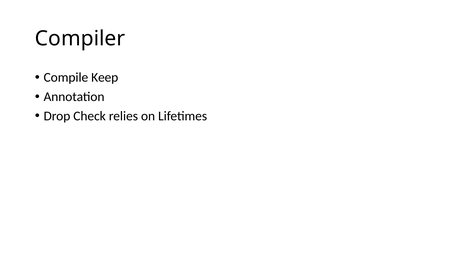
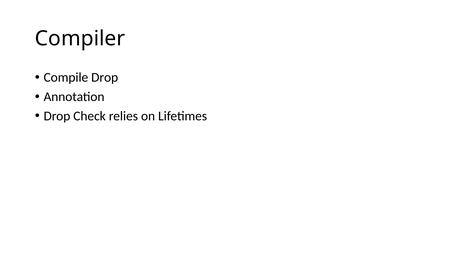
Compile Keep: Keep -> Drop (105, 78)
